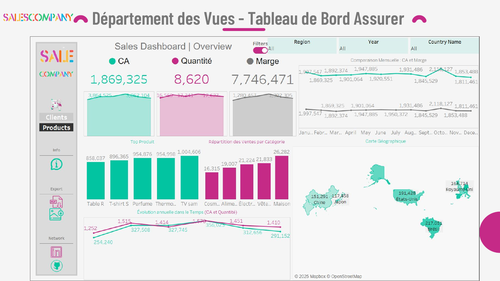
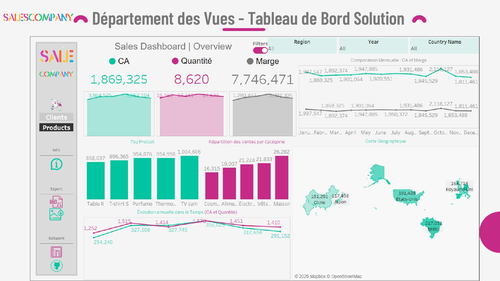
Assurer: Assurer -> Solution (379, 19)
